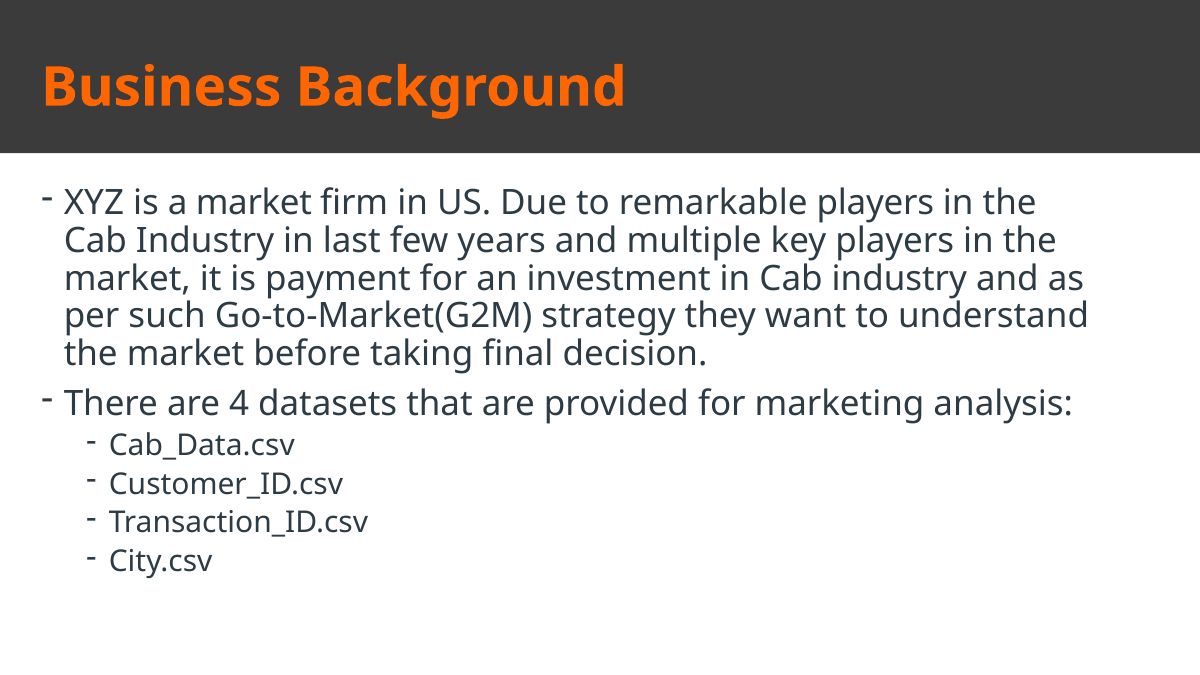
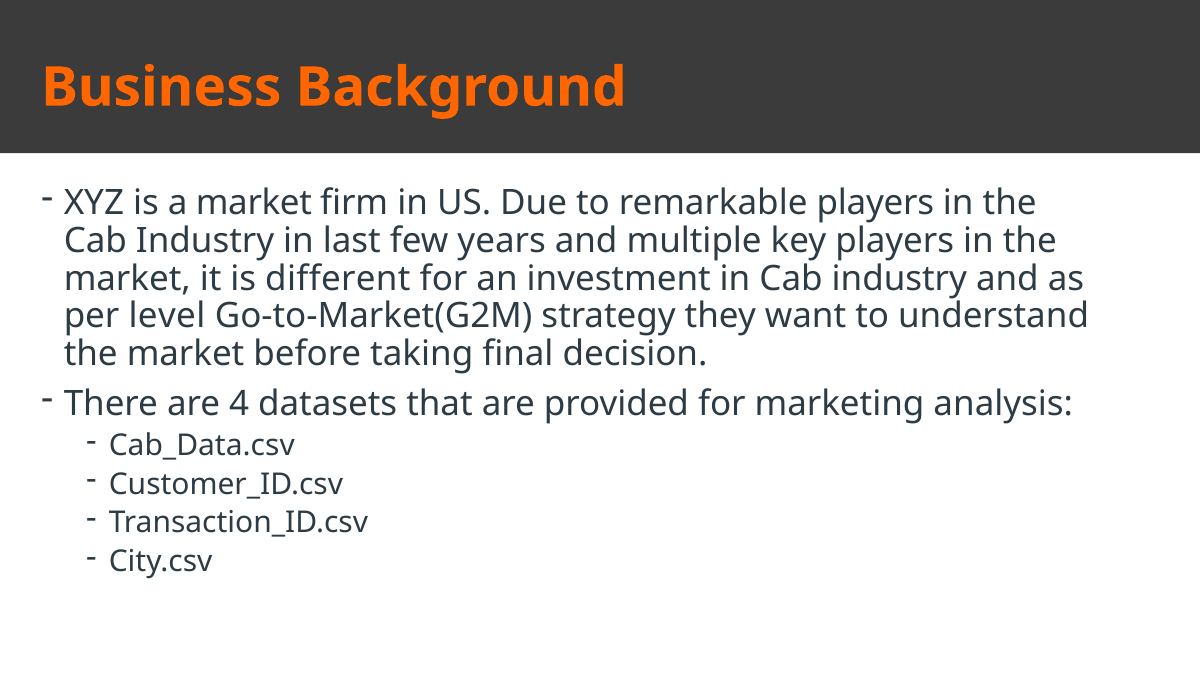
payment: payment -> different (338, 278)
such: such -> level (167, 316)
